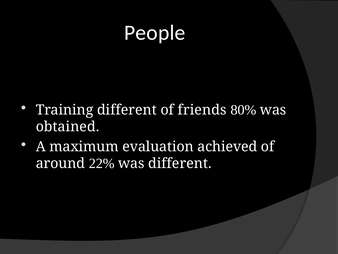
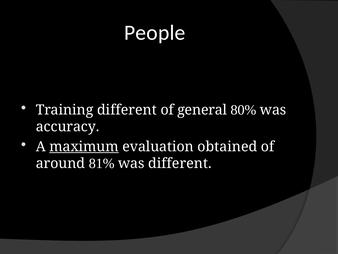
friends: friends -> general (202, 110)
obtained: obtained -> accuracy (68, 127)
maximum underline: none -> present (84, 146)
achieved: achieved -> obtained (227, 146)
22%: 22% -> 81% (102, 163)
